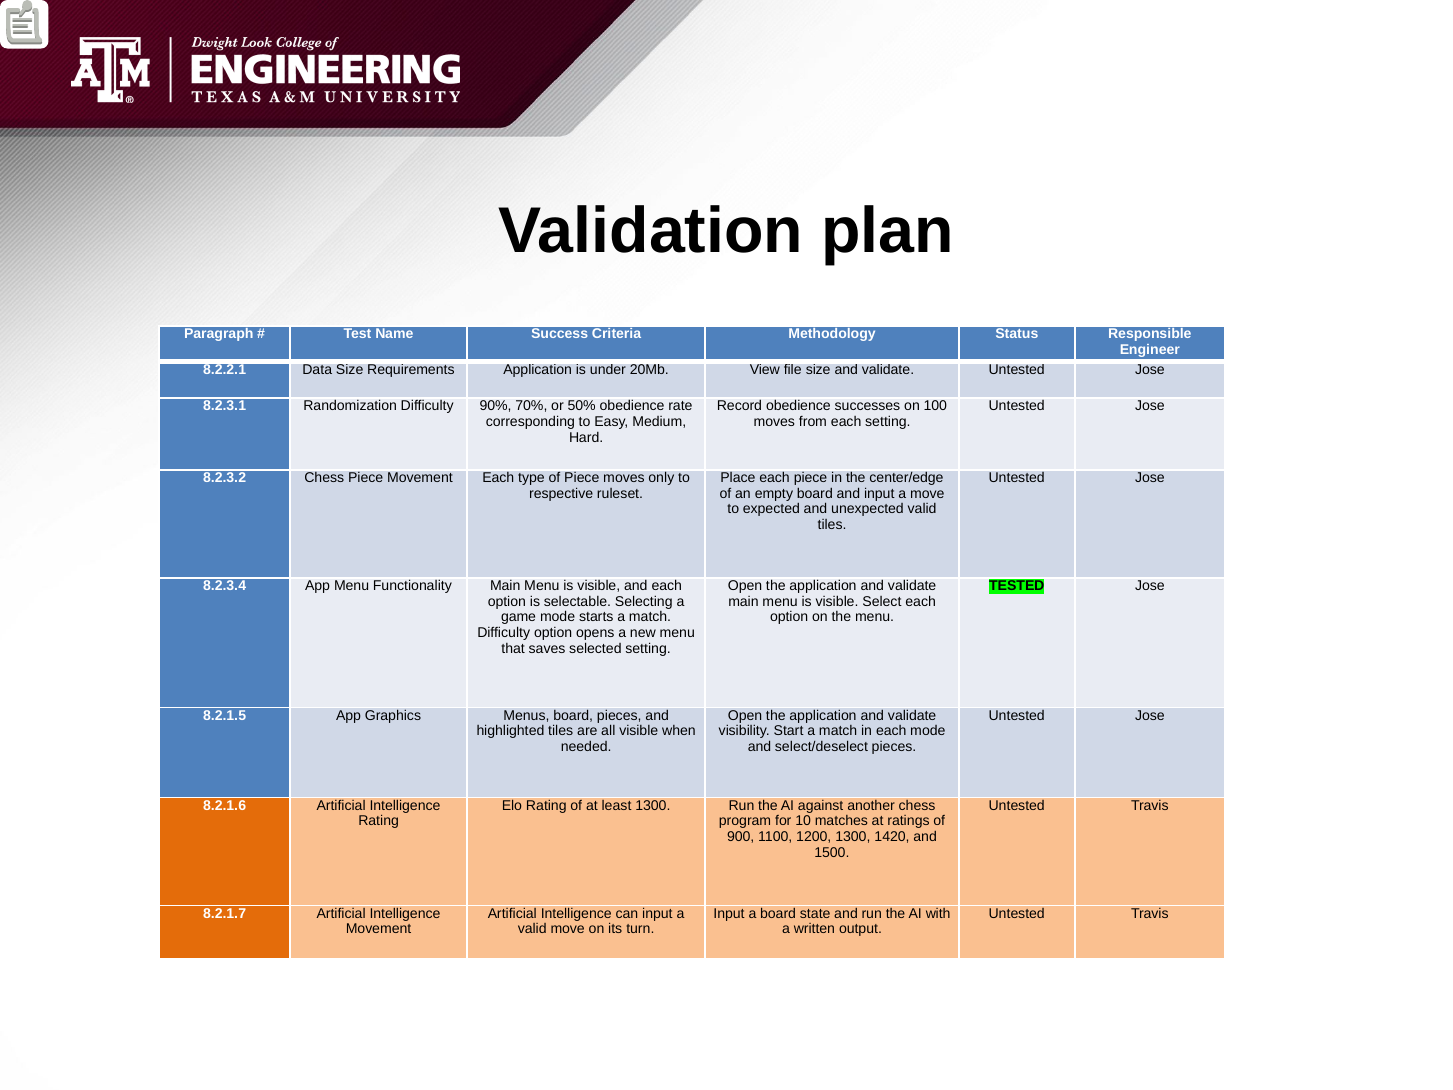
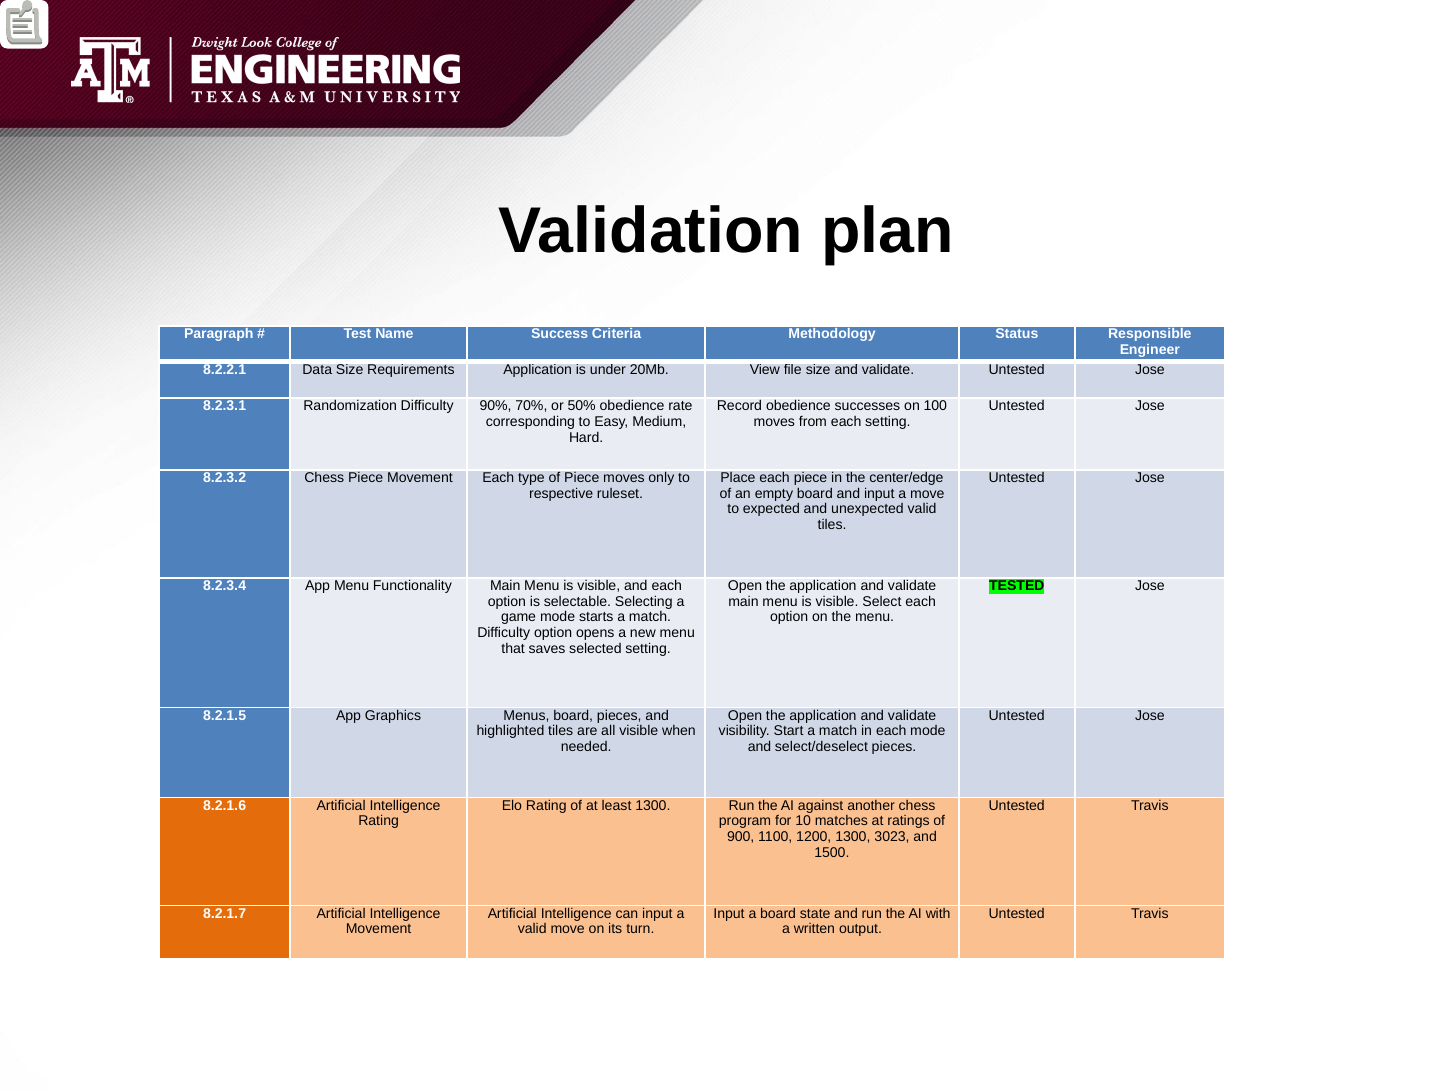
1420: 1420 -> 3023 (892, 837)
